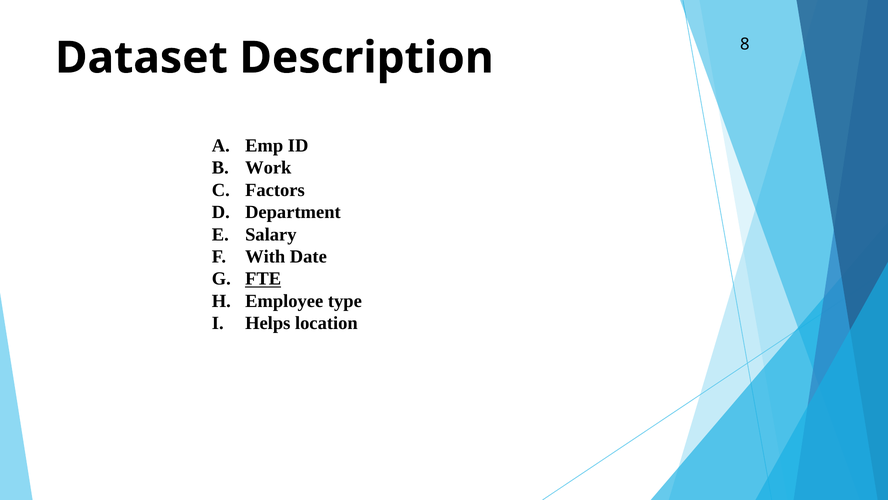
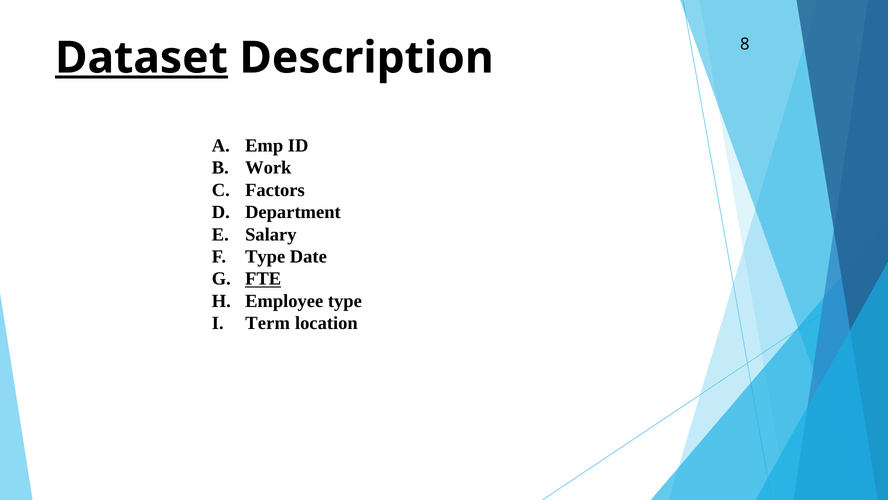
Dataset underline: none -> present (141, 58)
With: With -> Type (265, 256)
Helps: Helps -> Term (268, 323)
